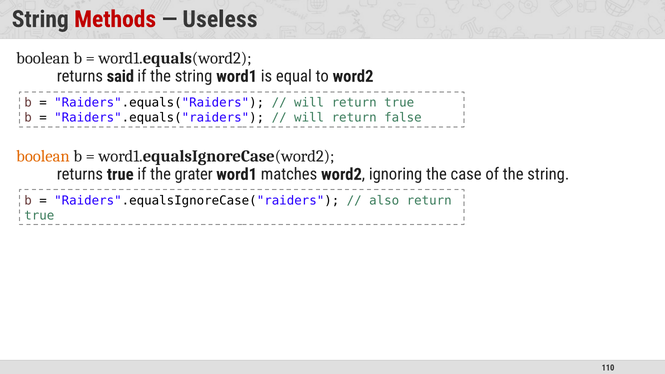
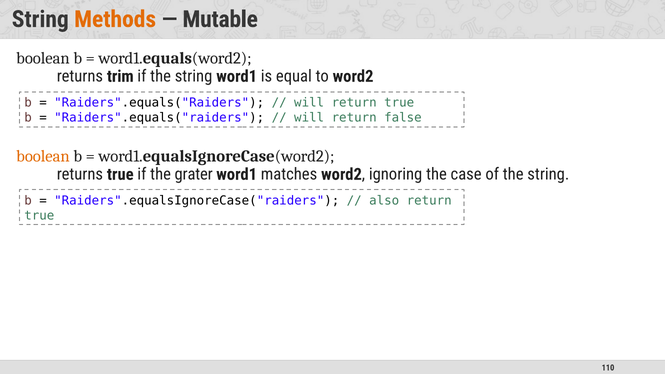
Methods colour: red -> orange (115, 19)
Useless: Useless -> Mutable (220, 19)
said: said -> trim (120, 76)
